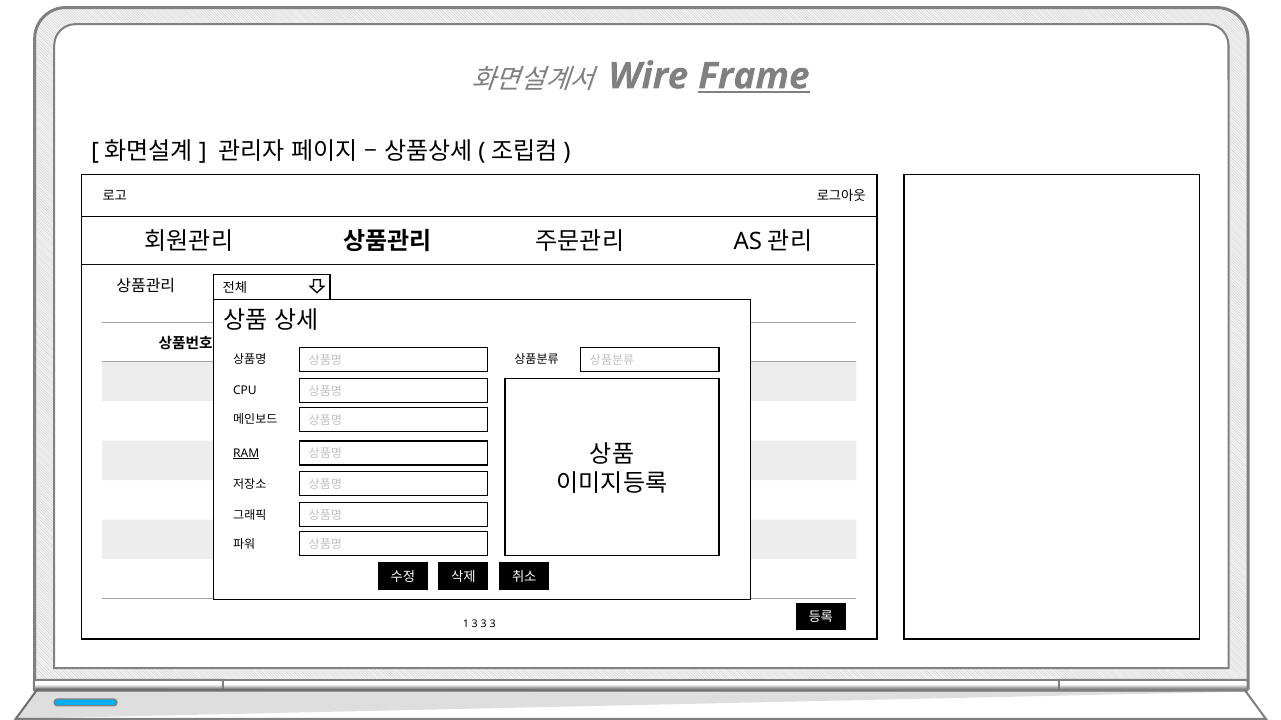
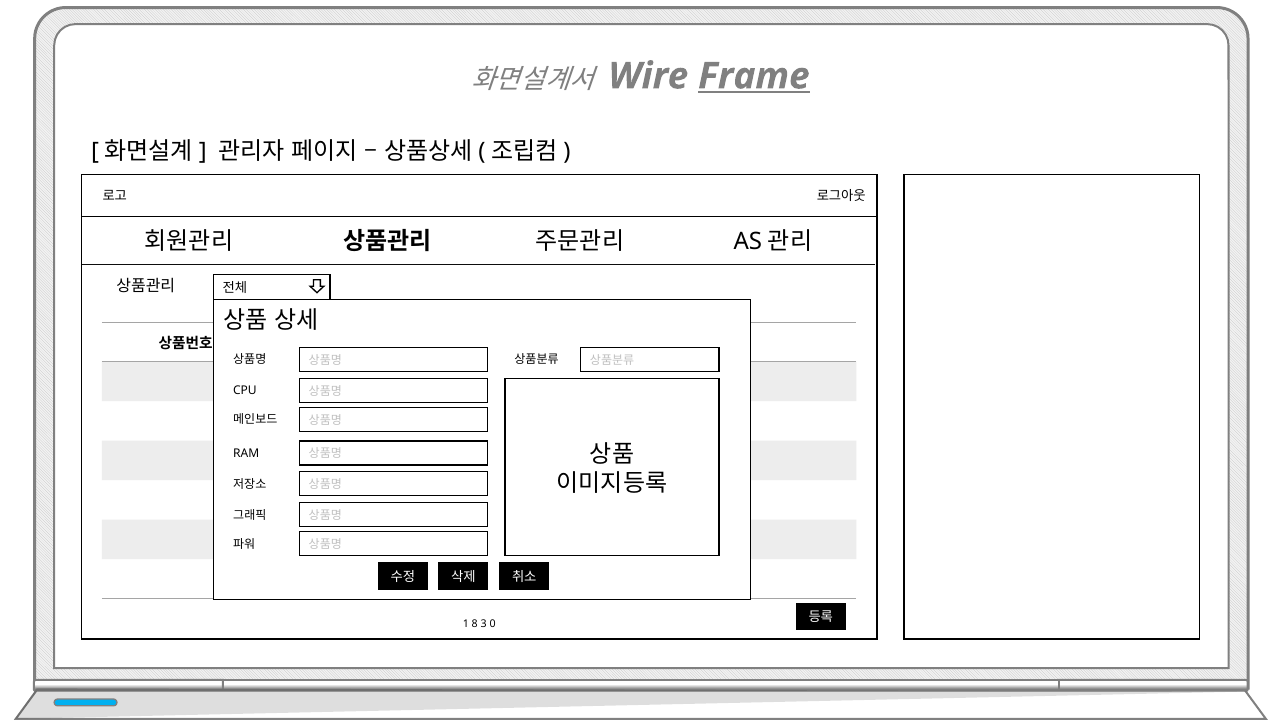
RAM underline: present -> none (246, 454)
1 3: 3 -> 8 (475, 625)
3: 3 -> 0 (493, 625)
